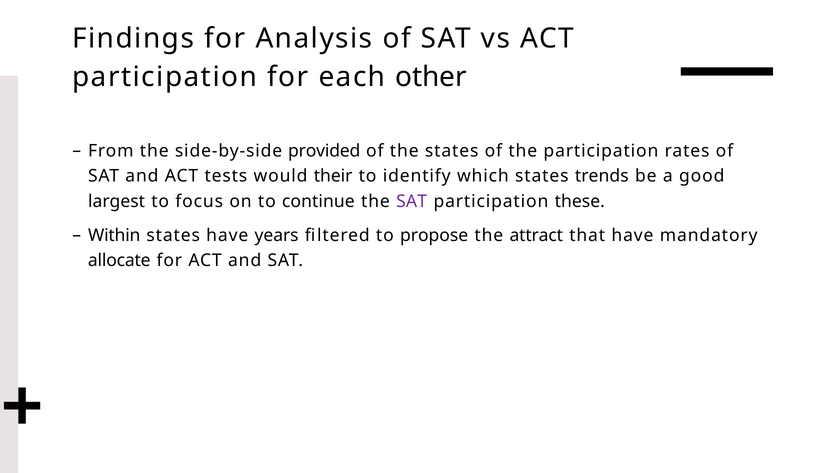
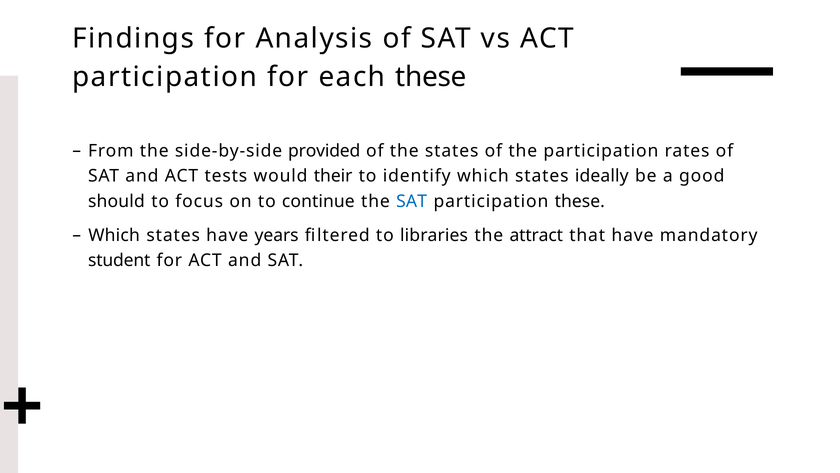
each other: other -> these (431, 77)
trends: trends -> ideally (602, 176)
largest: largest -> should (116, 201)
SAT colour: purple -> blue (412, 201)
Within: Within -> Which (114, 235)
propose: propose -> libraries (434, 235)
allocate: allocate -> student (119, 260)
